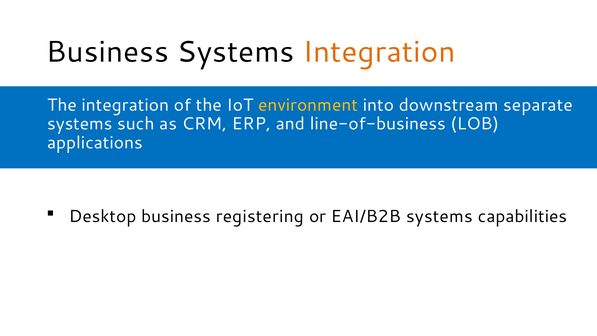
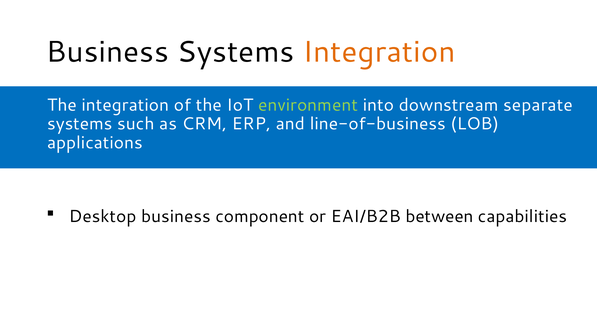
environment colour: yellow -> light green (308, 105)
registering: registering -> component (260, 216)
EAI/B2B systems: systems -> between (440, 216)
